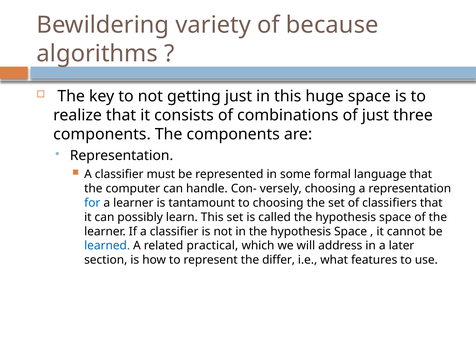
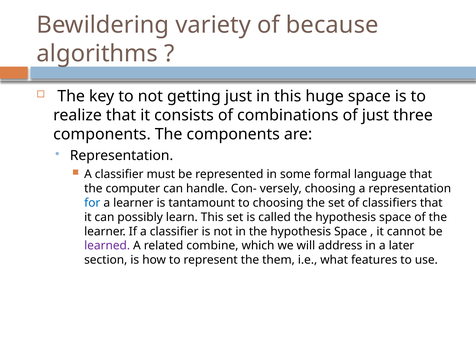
learned colour: blue -> purple (107, 246)
practical: practical -> combine (212, 246)
diﬀer: diﬀer -> them (279, 260)
